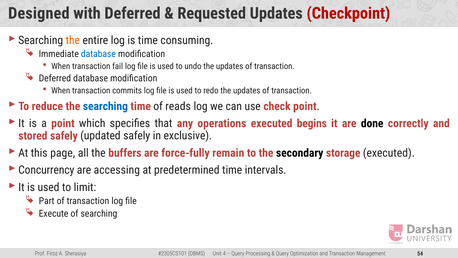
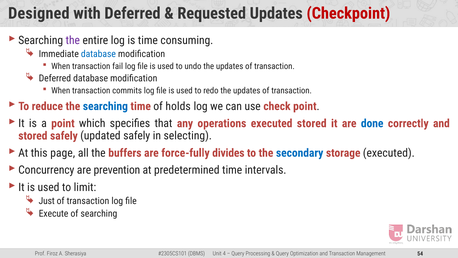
the colour: orange -> purple (73, 40)
reads: reads -> holds (178, 106)
executed begins: begins -> stored (312, 123)
done colour: black -> blue (372, 123)
exclusive: exclusive -> selecting (188, 136)
remain: remain -> divides (228, 153)
secondary colour: black -> blue (300, 153)
accessing: accessing -> prevention (117, 170)
Part: Part -> Just (47, 201)
